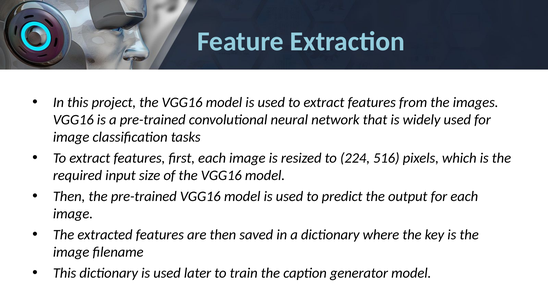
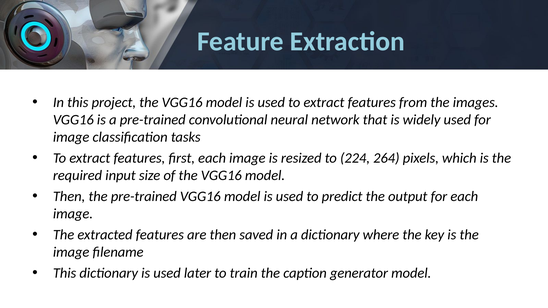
516: 516 -> 264 (386, 158)
